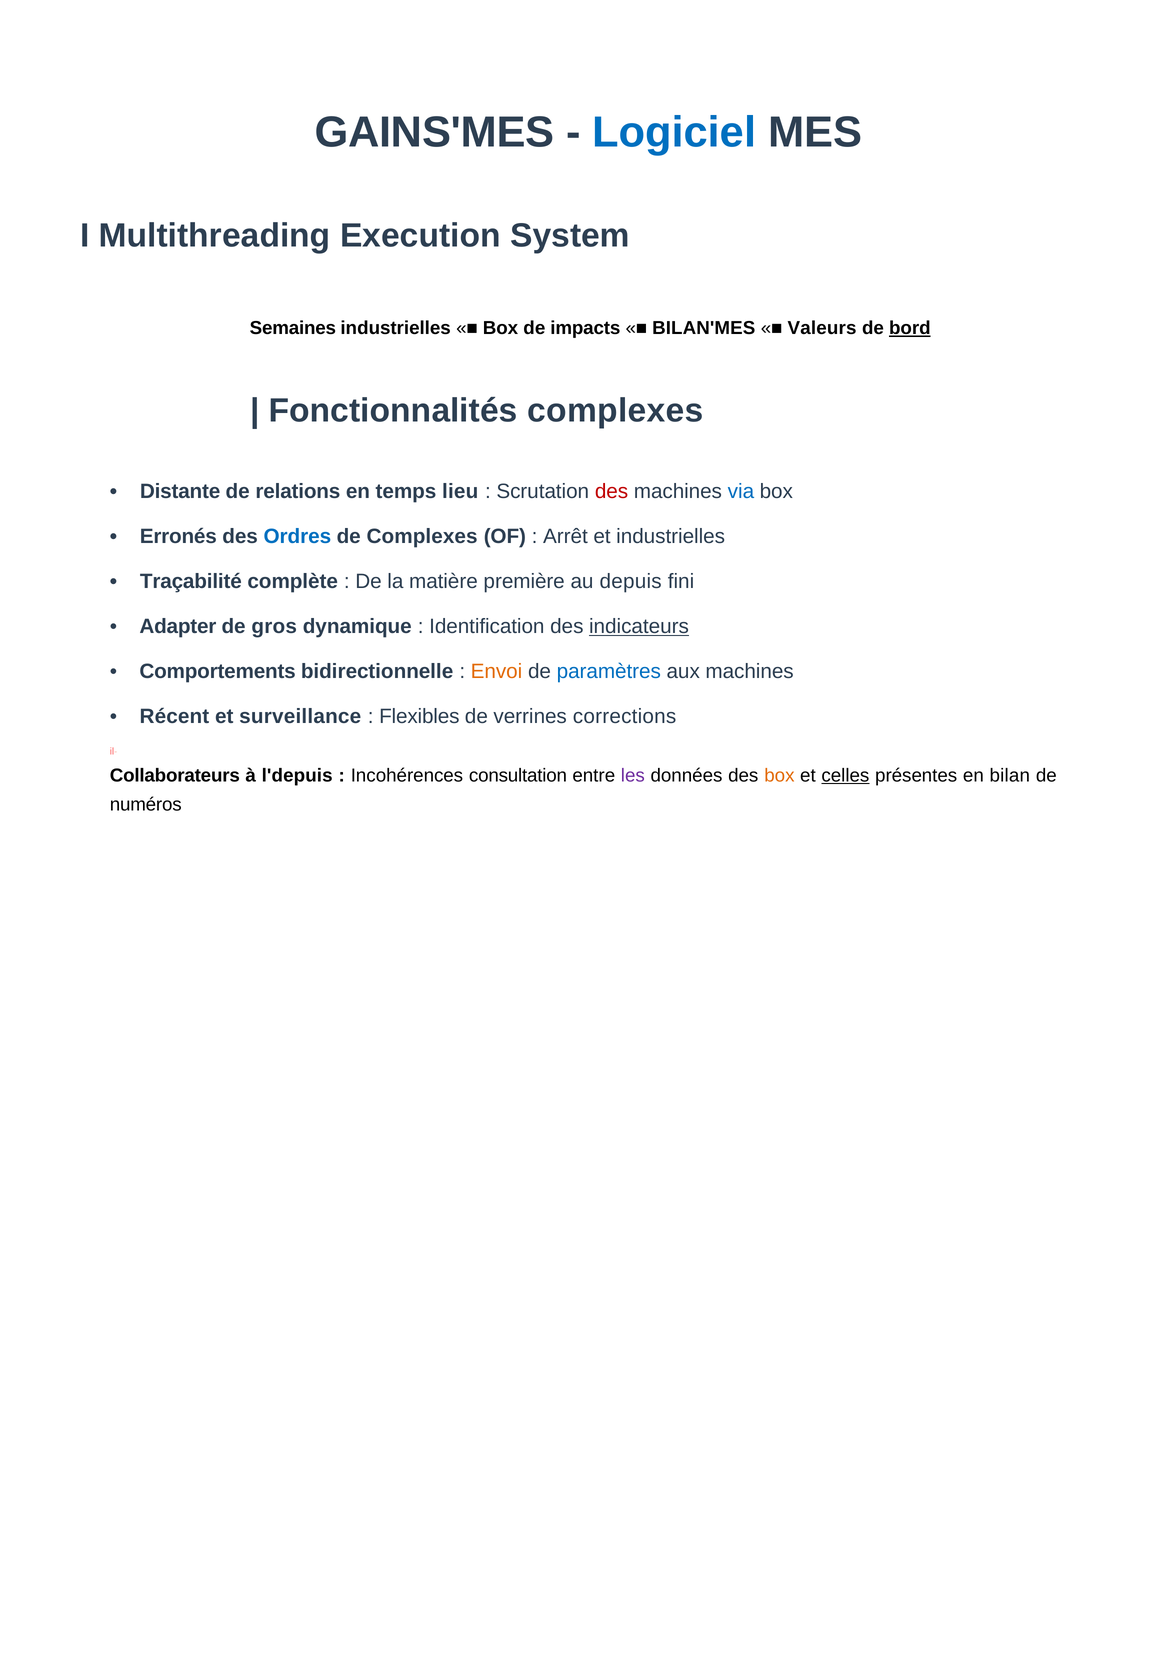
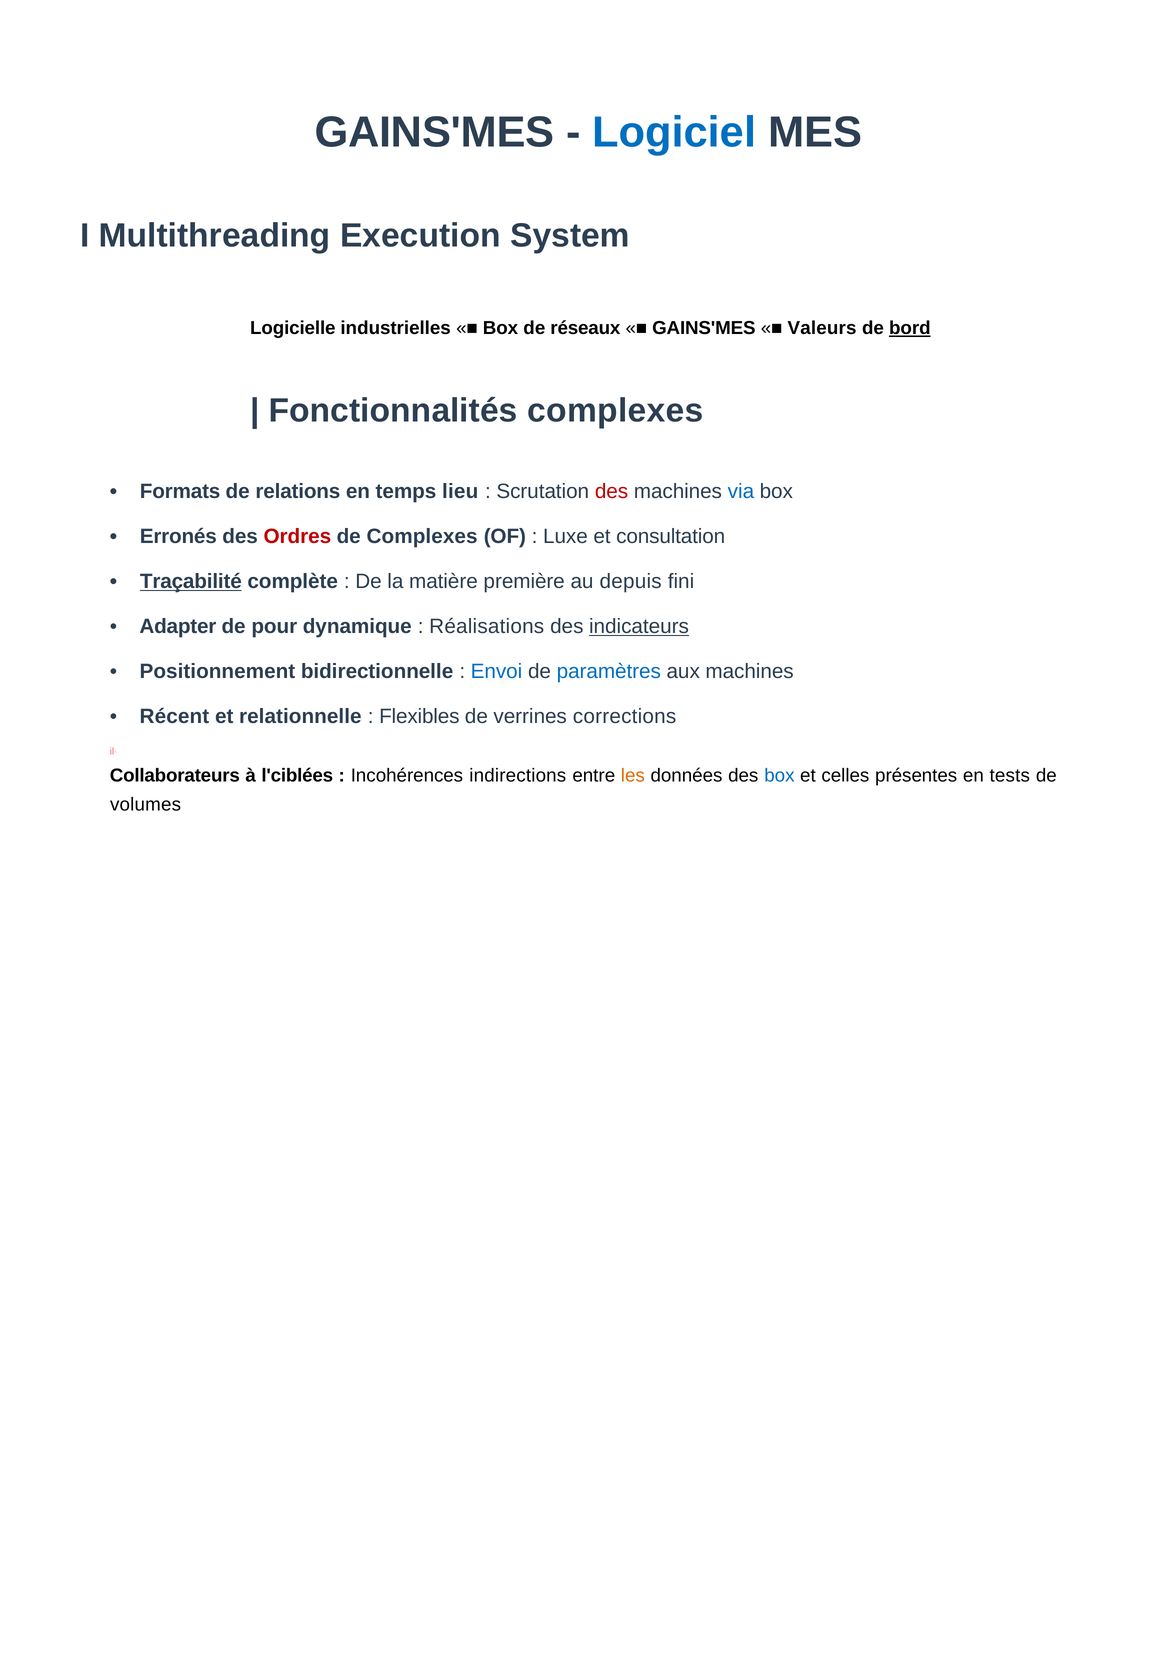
Semaines: Semaines -> Logicielle (293, 328)
impacts: impacts -> réseaux (585, 328)
BILAN'MES: BILAN'MES -> GAINS'MES (704, 328)
Distante: Distante -> Formats (180, 491)
Ordres colour: blue -> red (297, 536)
Arrêt: Arrêt -> Luxe (565, 536)
et industrielles: industrielles -> consultation (671, 536)
Traçabilité underline: none -> present (191, 582)
gros: gros -> pour (274, 627)
Identification: Identification -> Réalisations (487, 627)
Comportements: Comportements -> Positionnement (217, 672)
Envoi colour: orange -> blue (497, 672)
surveillance: surveillance -> relationnelle (300, 717)
l'depuis: l'depuis -> l'ciblées (297, 776)
consultation: consultation -> indirections (518, 776)
les colour: purple -> orange (633, 776)
box colour: orange -> blue (779, 776)
celles underline: present -> none (845, 776)
bilan: bilan -> tests (1010, 776)
numéros: numéros -> volumes (146, 804)
